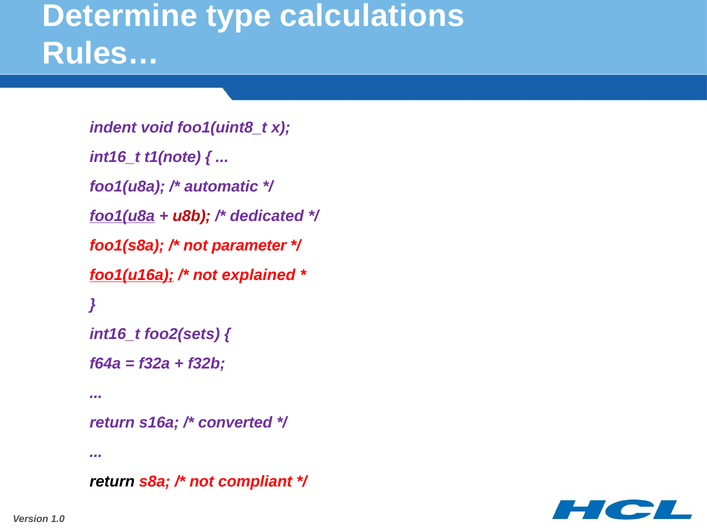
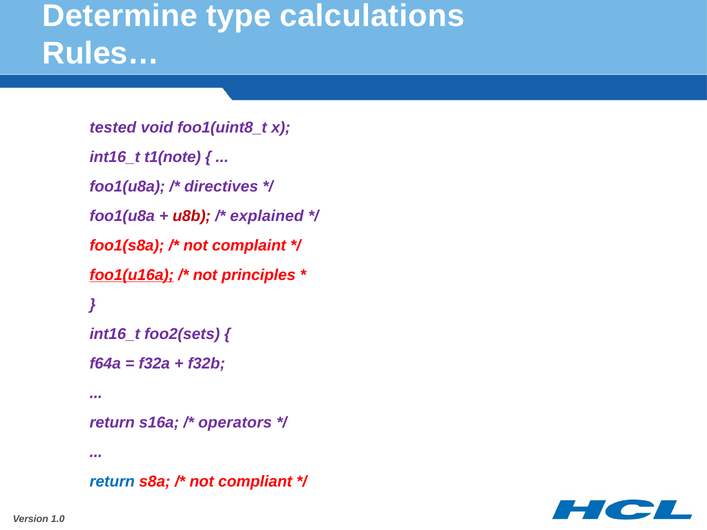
indent: indent -> tested (113, 128)
automatic: automatic -> directives (221, 187)
foo1(u8a underline: present -> none (122, 216)
dedicated: dedicated -> explained (267, 216)
parameter: parameter -> complaint (249, 246)
explained: explained -> principles (259, 275)
converted: converted -> operators (235, 423)
return colour: black -> blue (112, 482)
